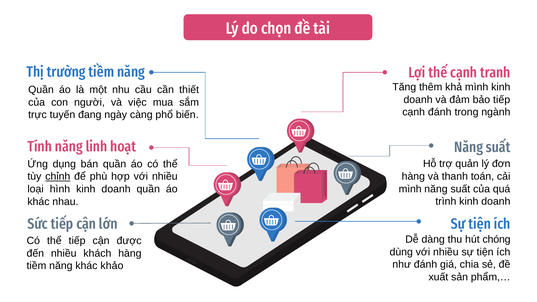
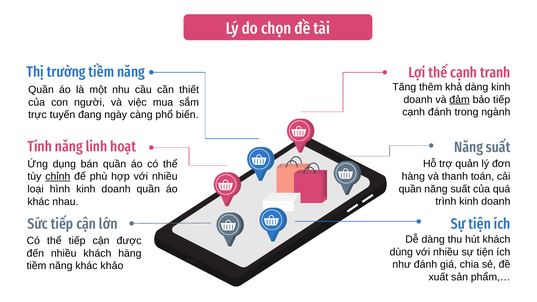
khả mình: mình -> dàng (477, 87)
đảm underline: none -> present (460, 100)
mình: mình -> quần (410, 189)
hút chóng: chóng -> khách (496, 240)
